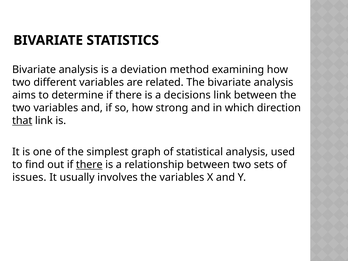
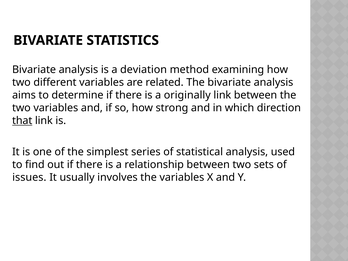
decisions: decisions -> originally (187, 95)
graph: graph -> series (146, 152)
there underline: present -> none (89, 165)
